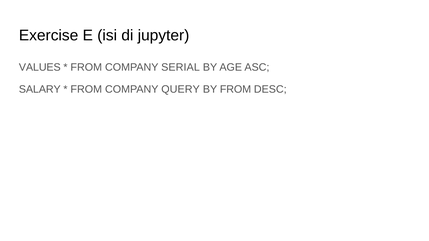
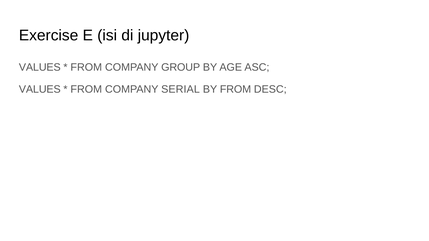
SERIAL: SERIAL -> GROUP (181, 67)
SALARY: SALARY -> VALUES (40, 89)
QUERY: QUERY -> SERIAL (181, 89)
